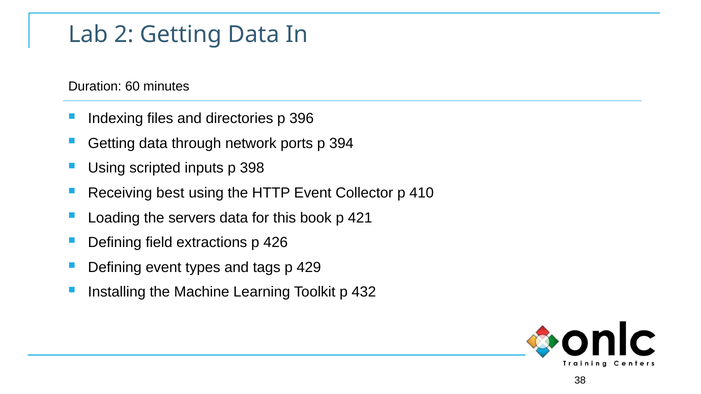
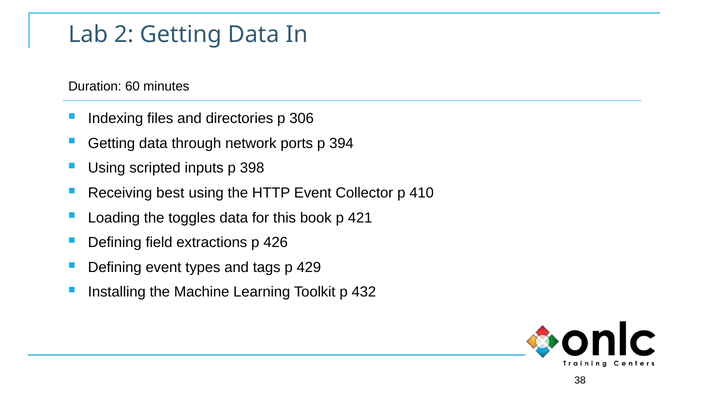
396: 396 -> 306 (302, 118)
servers: servers -> toggles (192, 218)
